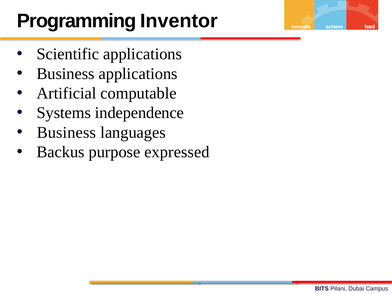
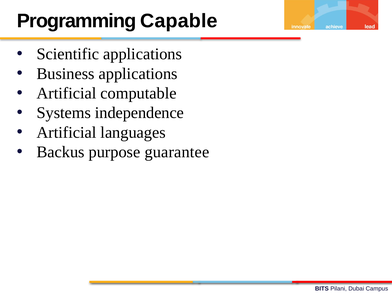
Inventor: Inventor -> Capable (179, 21)
Business: Business -> Artificial (66, 132)
expressed: expressed -> guarantee (177, 152)
